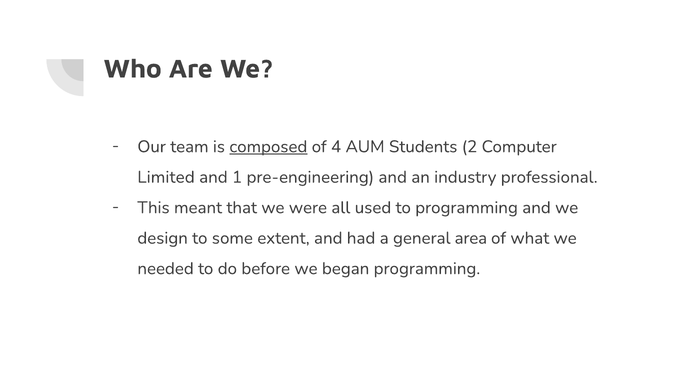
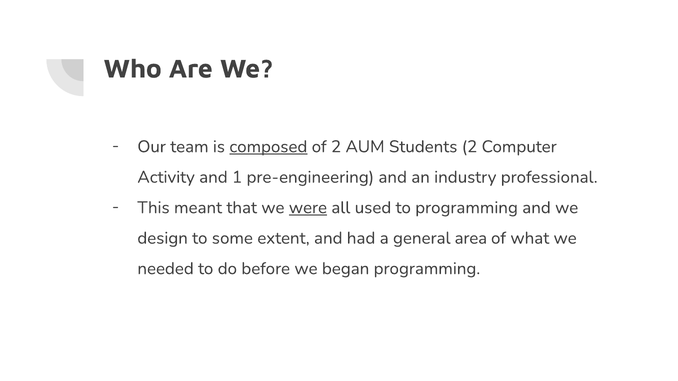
of 4: 4 -> 2 (336, 147)
Limited: Limited -> Activity (166, 177)
were underline: none -> present (308, 208)
